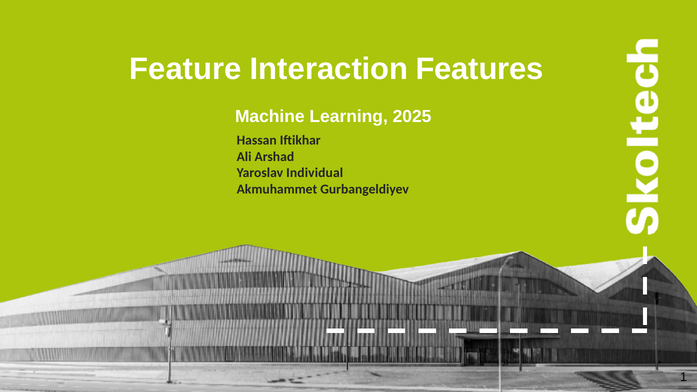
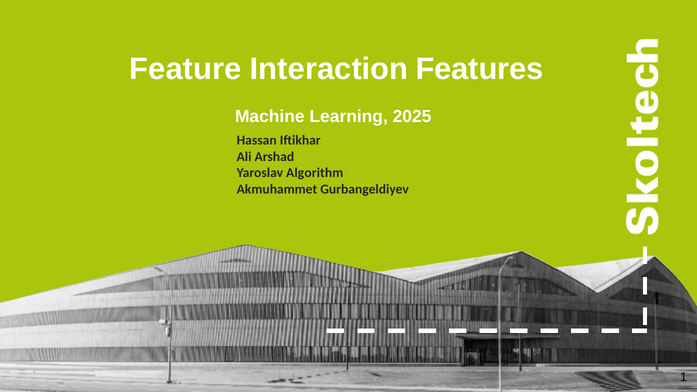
Individual: Individual -> Algorithm (315, 173)
